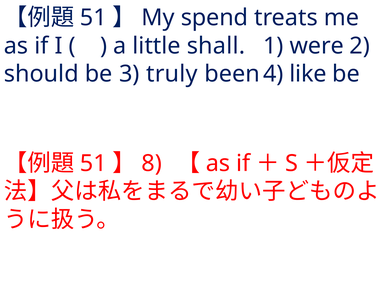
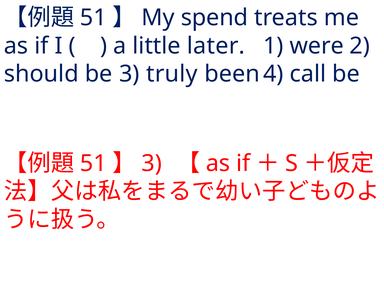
shall: shall -> later (216, 46)
like: like -> call (308, 74)
8: 8 -> 3 (152, 163)
